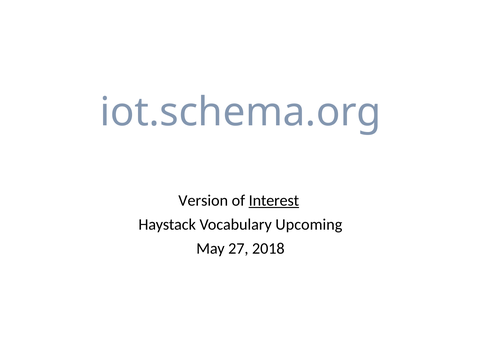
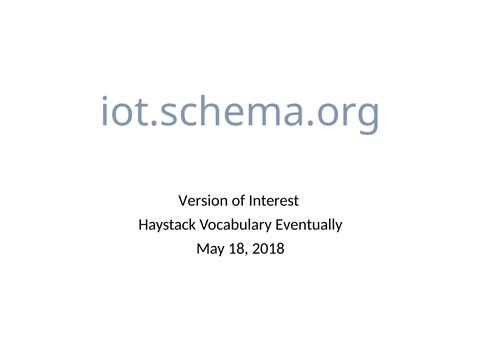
Interest underline: present -> none (274, 200)
Upcoming: Upcoming -> Eventually (309, 224)
27: 27 -> 18 (238, 248)
